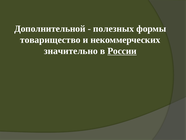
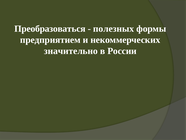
Дополнительной: Дополнительной -> Преобразоваться (50, 29)
товарищество: товарищество -> предприятием (50, 40)
России underline: present -> none (122, 51)
